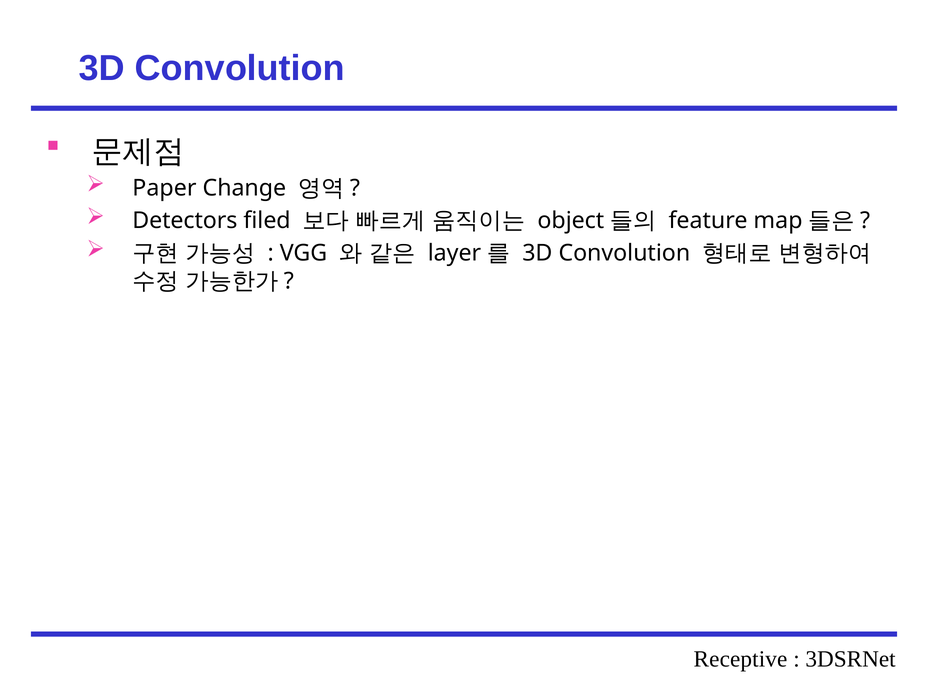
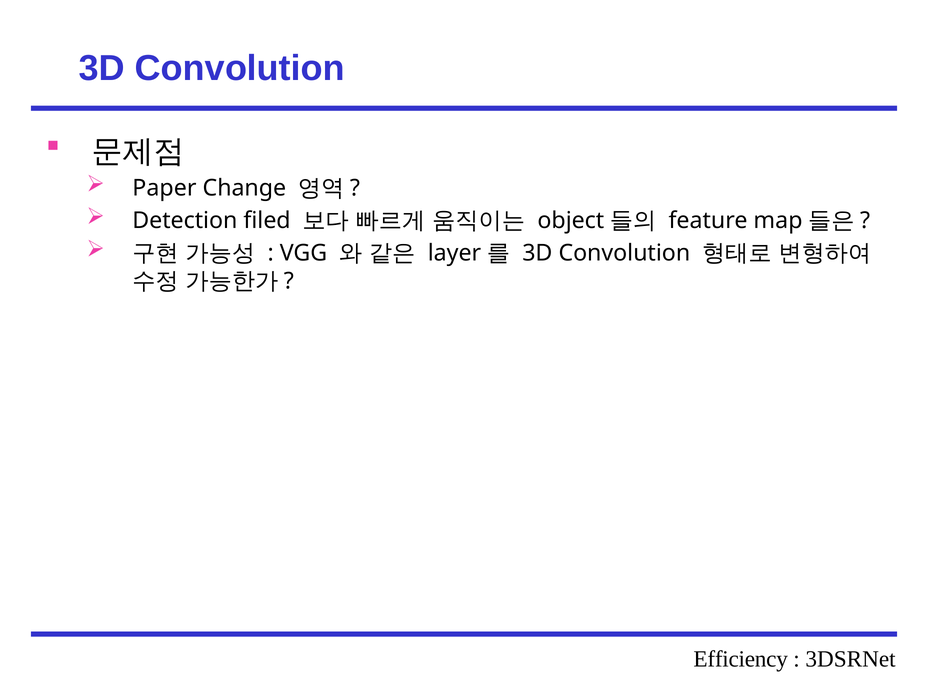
Detectors: Detectors -> Detection (185, 221)
Receptive: Receptive -> Efficiency (741, 659)
